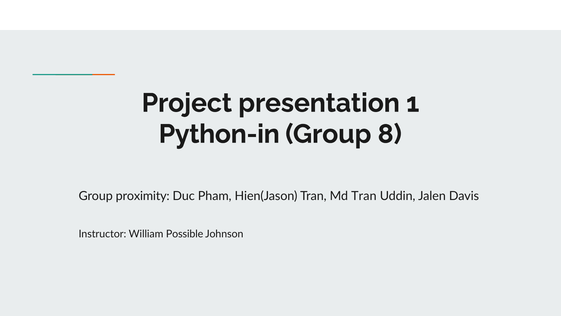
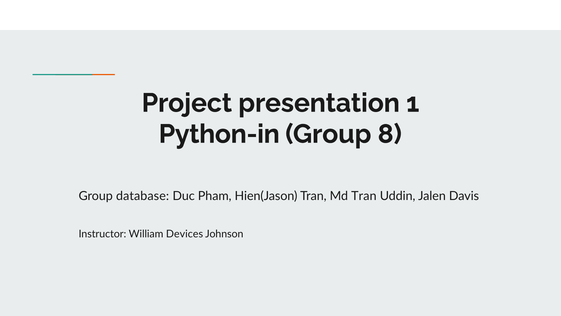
proximity: proximity -> database (143, 196)
Possible: Possible -> Devices (185, 234)
